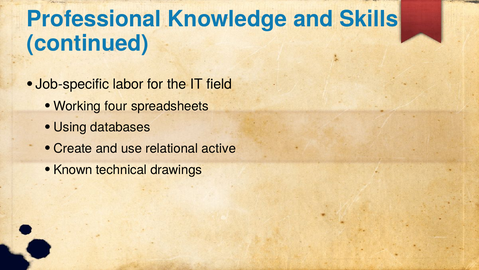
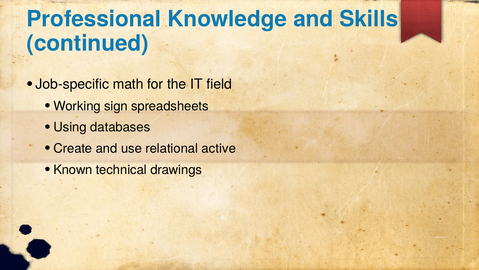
labor: labor -> math (128, 84)
four: four -> sign (116, 106)
